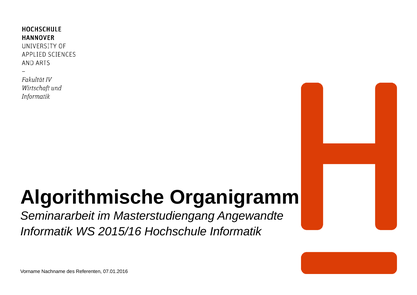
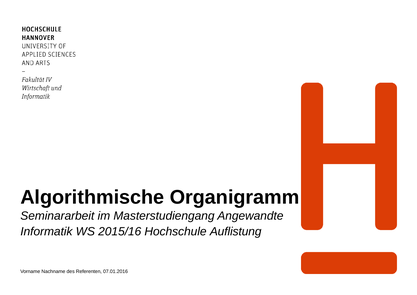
Hochschule Informatik: Informatik -> Auflistung (236, 232)
